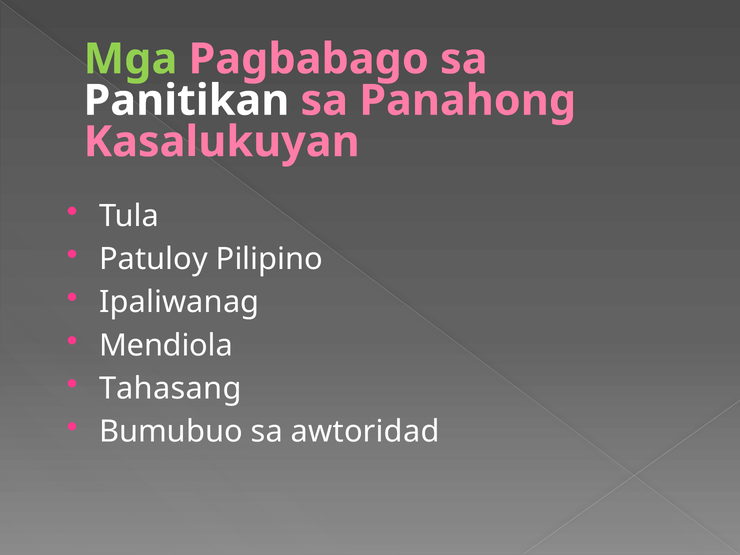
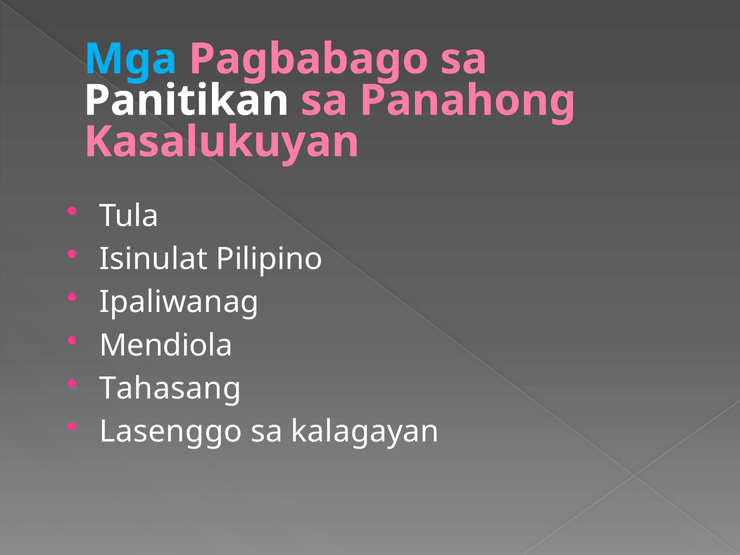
Mga colour: light green -> light blue (130, 59)
Patuloy: Patuloy -> Isinulat (153, 259)
Bumubuo: Bumubuo -> Lasenggo (171, 432)
awtoridad: awtoridad -> kalagayan (365, 432)
